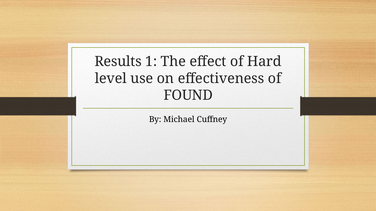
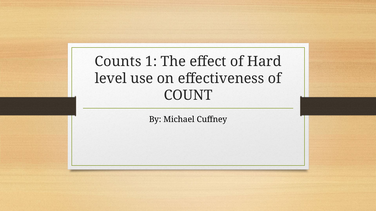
Results: Results -> Counts (118, 62)
FOUND: FOUND -> COUNT (188, 96)
